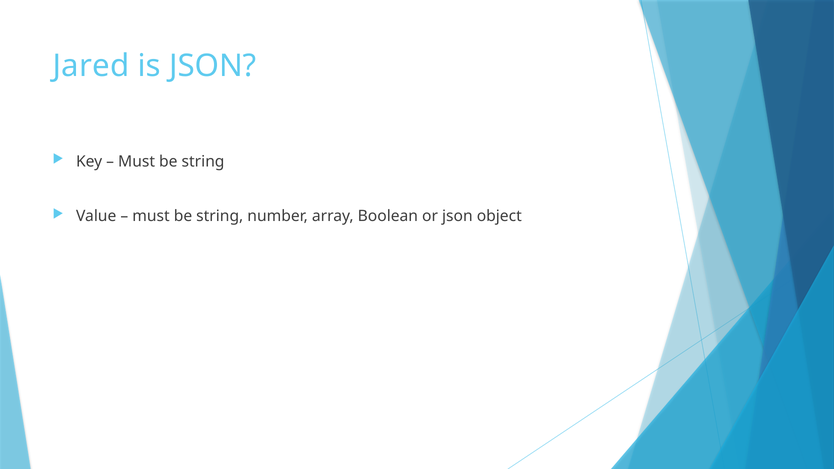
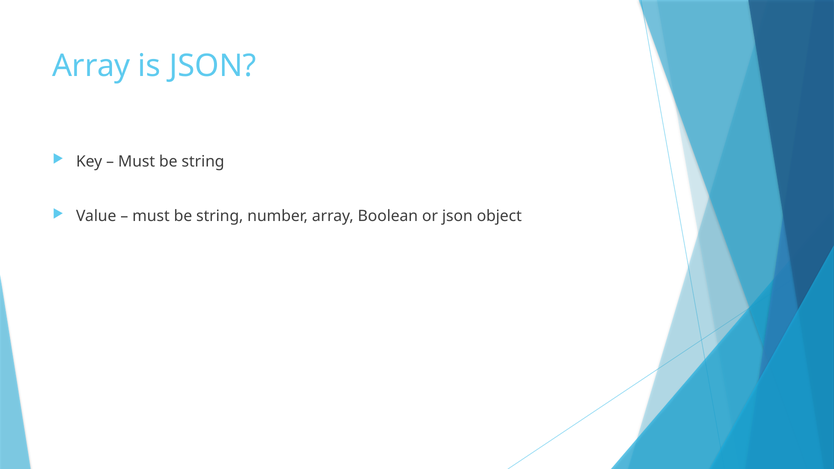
Jared: Jared -> Array (91, 66)
